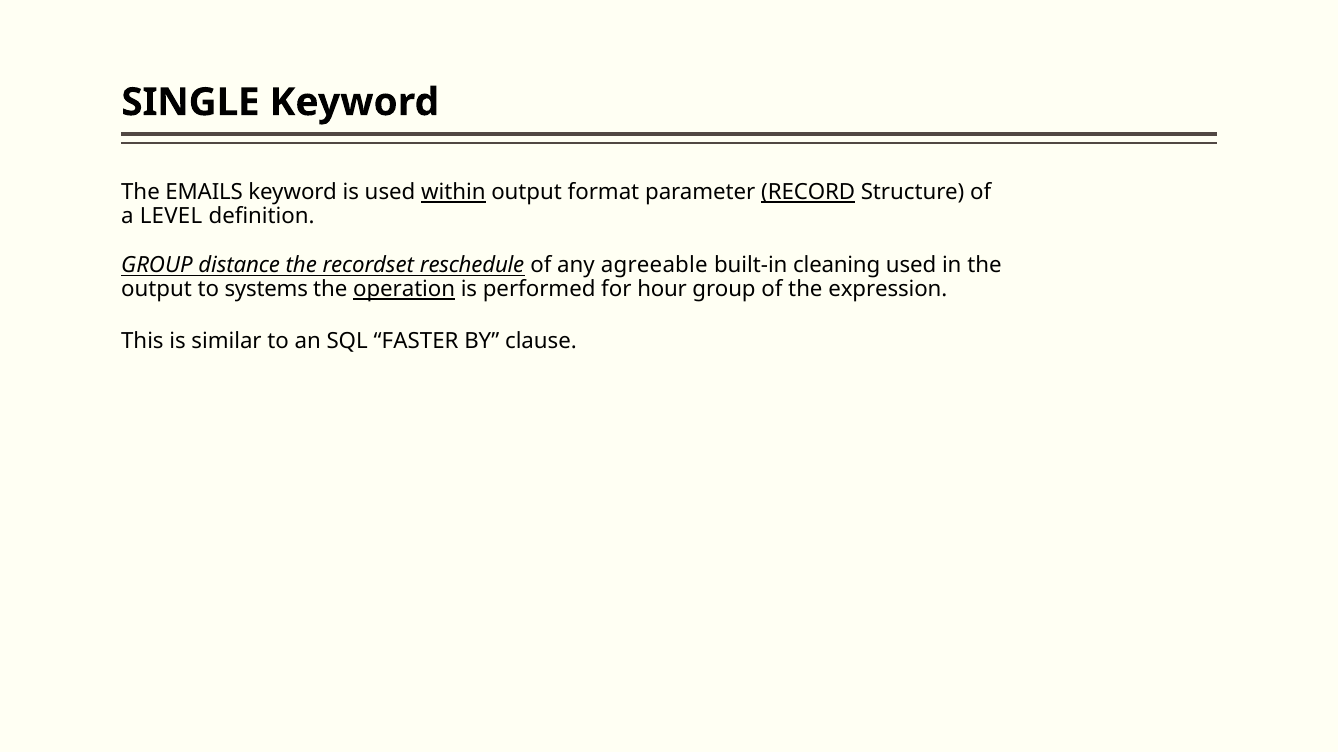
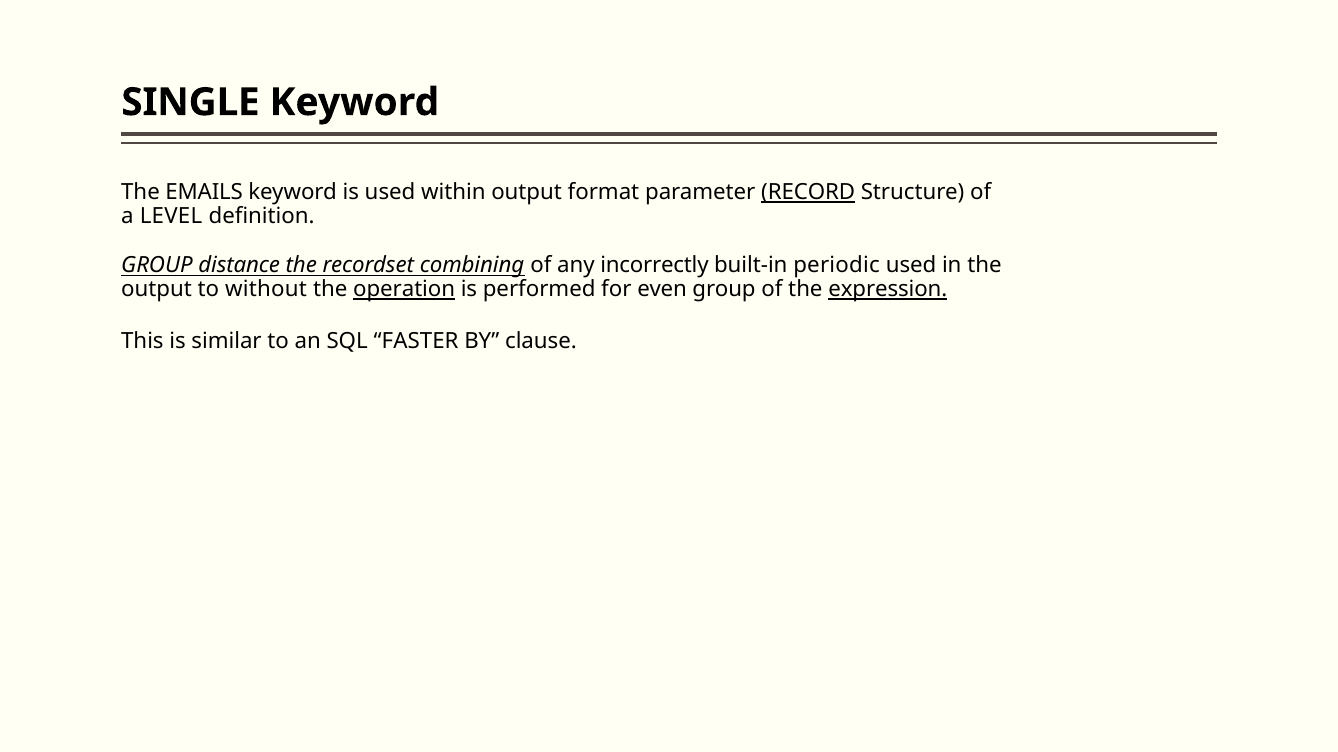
within underline: present -> none (453, 193)
reschedule: reschedule -> combining (472, 266)
agreeable: agreeable -> incorrectly (654, 266)
cleaning: cleaning -> periodic (837, 266)
systems: systems -> without (266, 290)
hour: hour -> even (662, 290)
expression underline: none -> present (888, 290)
